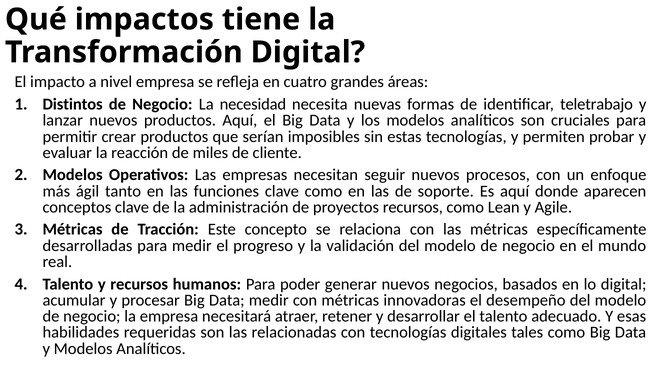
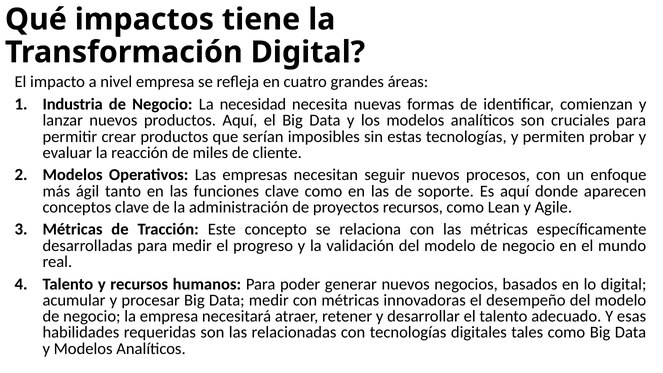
Distintos: Distintos -> Industria (73, 104)
teletrabajo: teletrabajo -> comienzan (596, 104)
